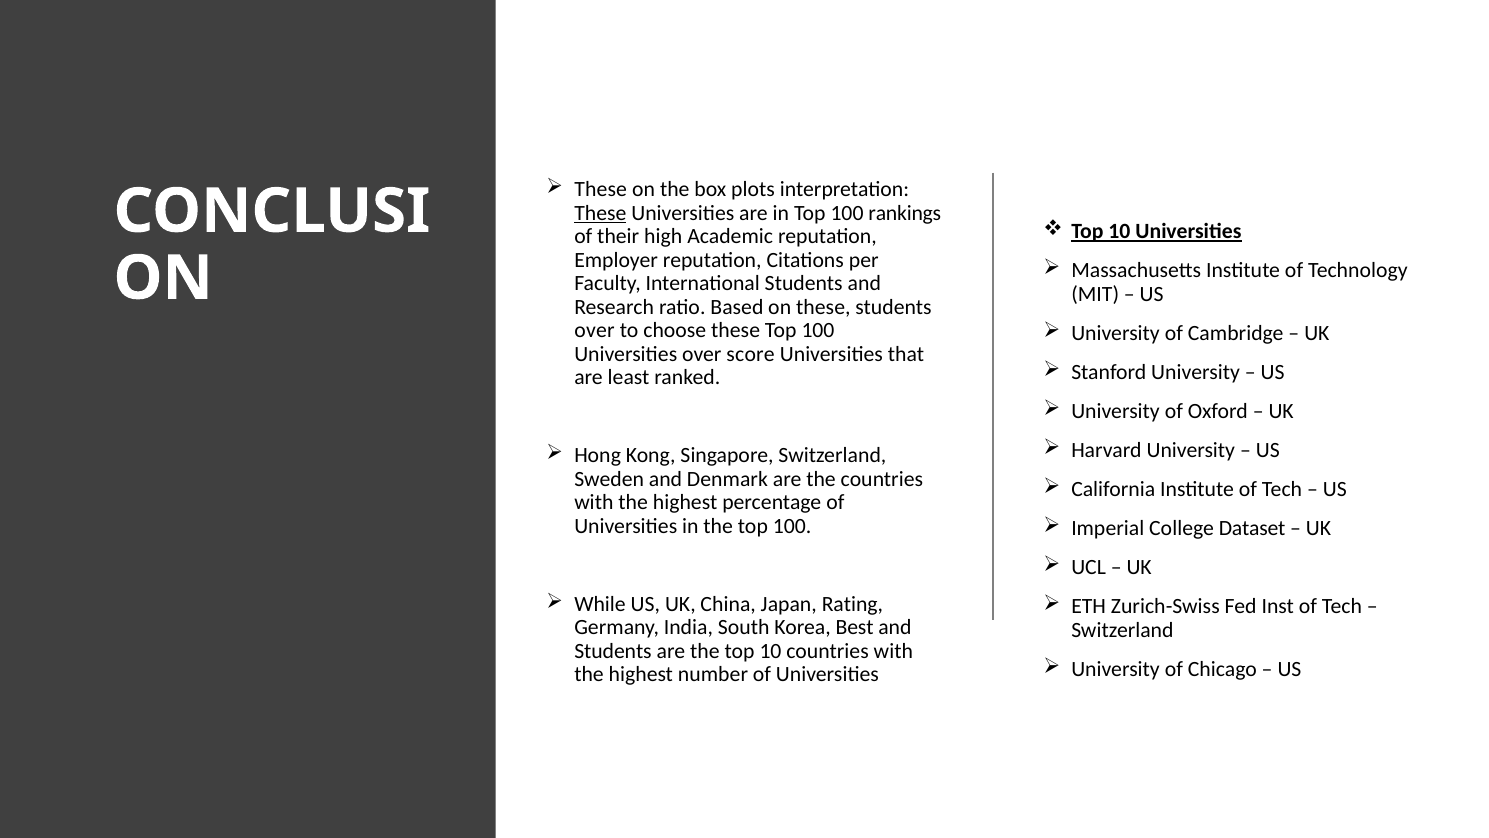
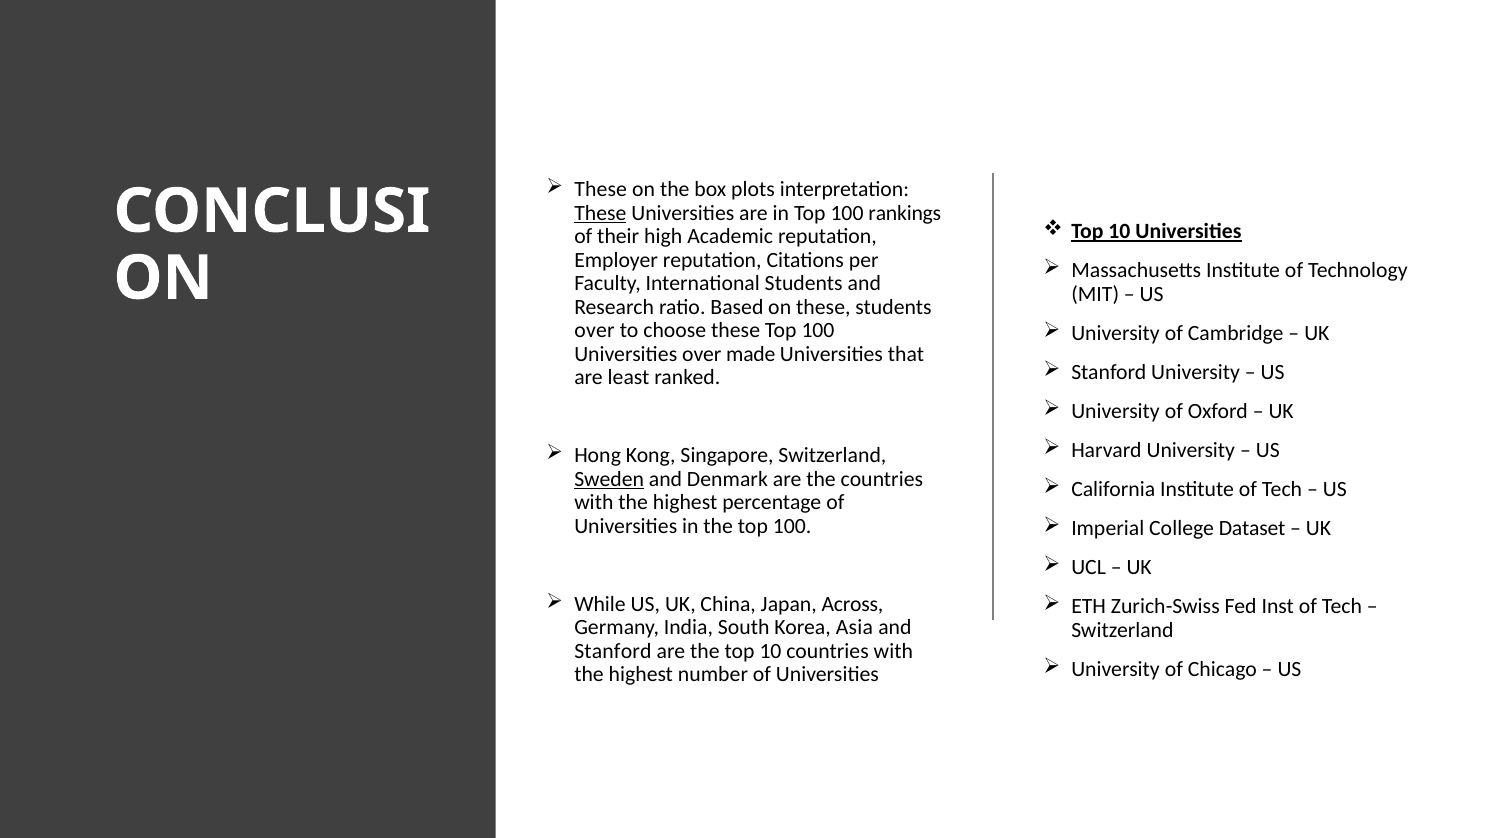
score: score -> made (751, 354)
Sweden underline: none -> present (609, 479)
Rating: Rating -> Across (852, 604)
Best: Best -> Asia (854, 627)
Students: Students -> Stanford (613, 651)
